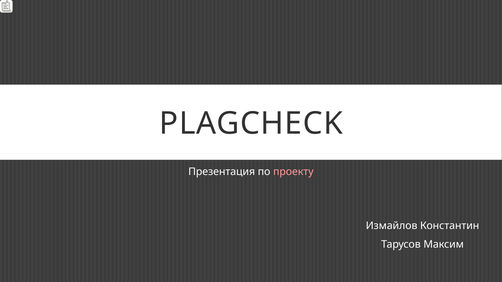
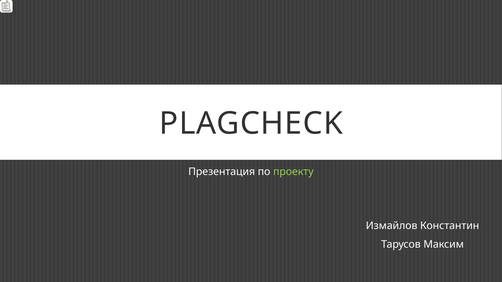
проекту colour: pink -> light green (293, 172)
